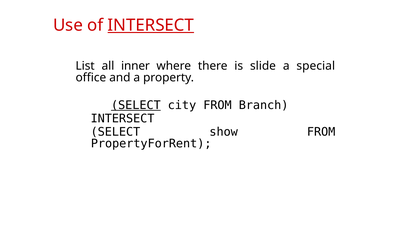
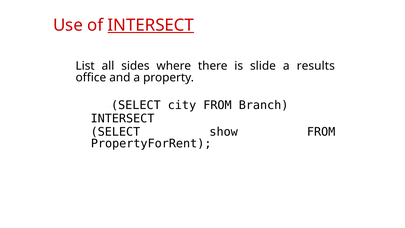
inner: inner -> sides (135, 66)
special: special -> results (316, 66)
SELECT underline: present -> none (136, 105)
